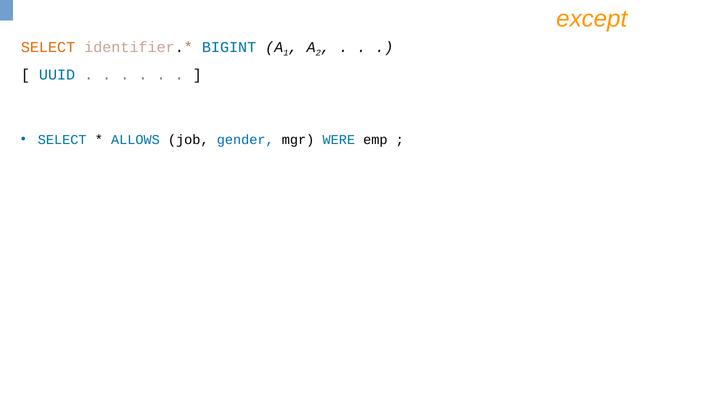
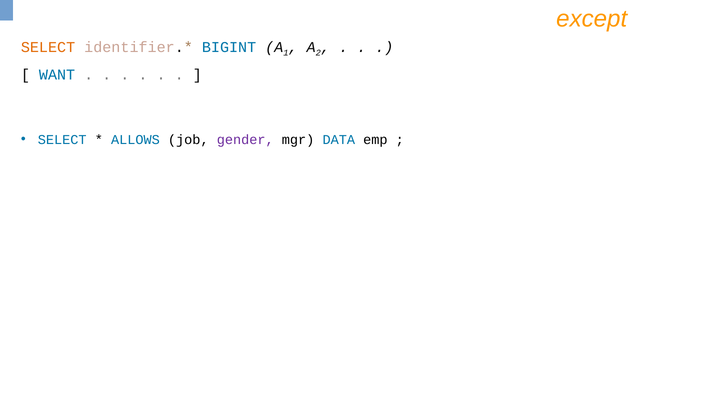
UUID: UUID -> WANT (57, 75)
gender colour: blue -> purple (245, 140)
WERE: WERE -> DATA (339, 140)
